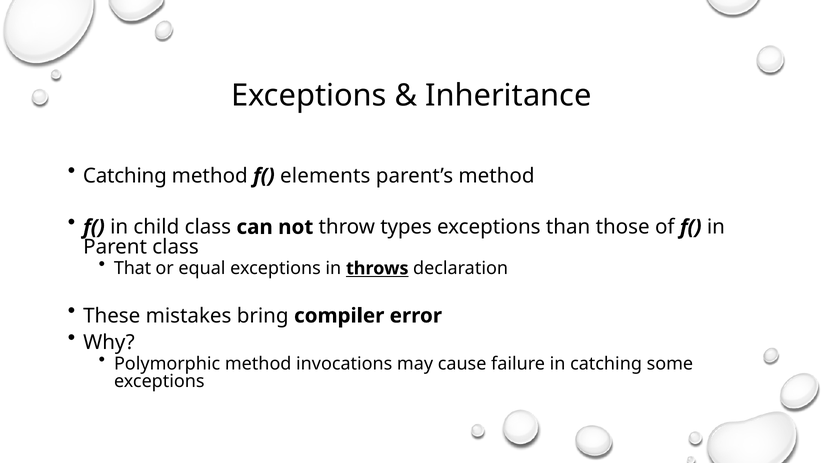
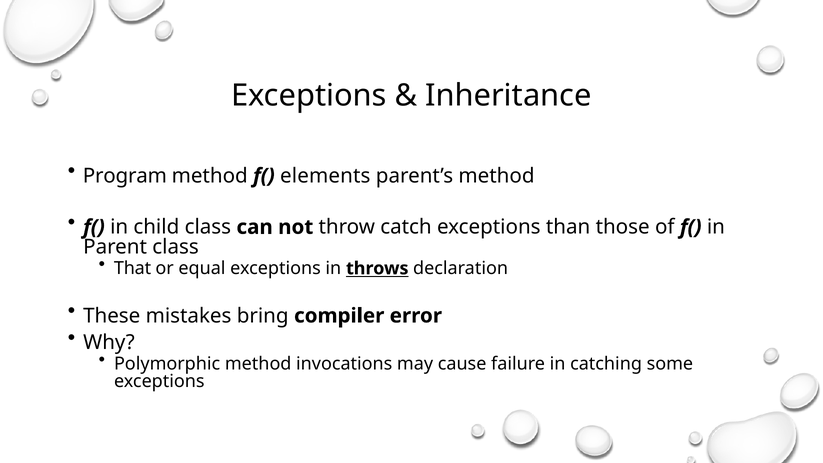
Catching: Catching -> Program (125, 176)
types: types -> catch (406, 227)
